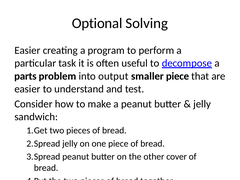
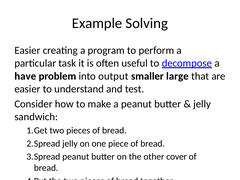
Optional: Optional -> Example (97, 23)
parts: parts -> have (25, 76)
smaller piece: piece -> large (177, 76)
